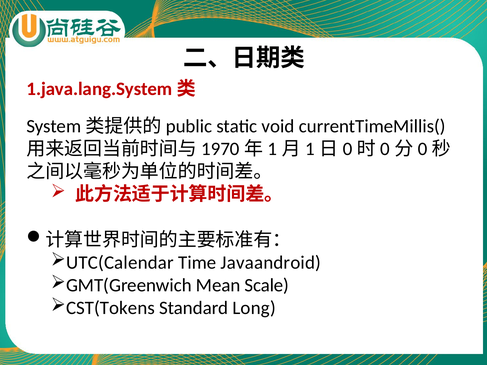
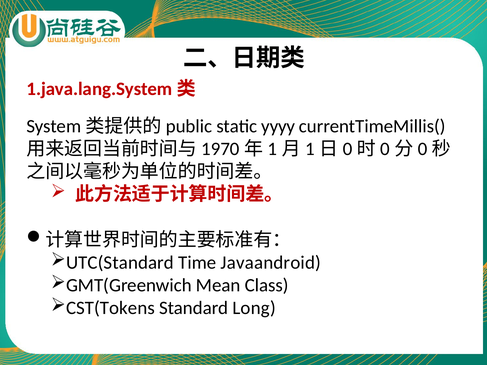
void: void -> yyyy (278, 126)
UTC(Calendar: UTC(Calendar -> UTC(Standard (120, 263)
Scale: Scale -> Class (267, 285)
